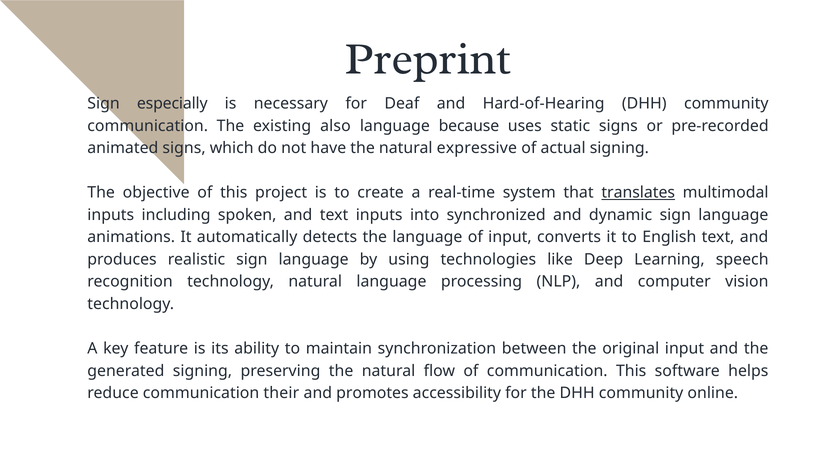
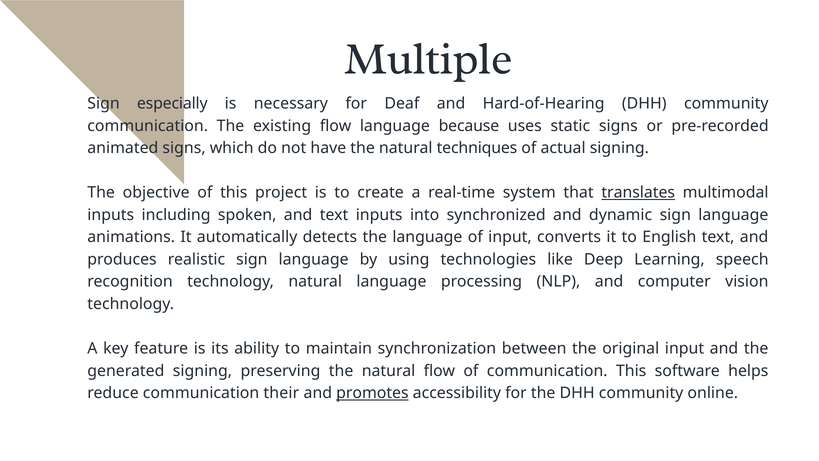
Preprint: Preprint -> Multiple (428, 59)
existing also: also -> flow (336, 126)
expressive: expressive -> techniques (477, 148)
promotes underline: none -> present (372, 393)
